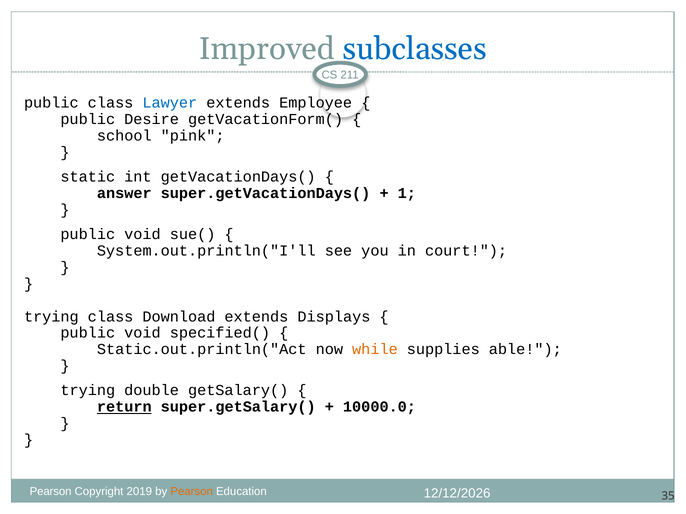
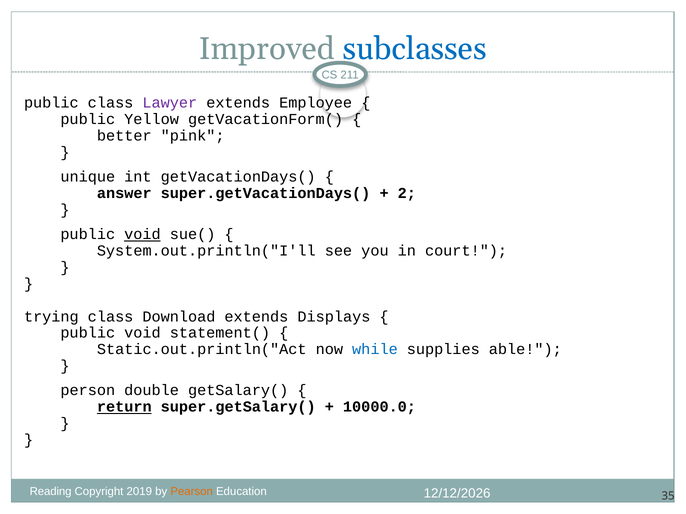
Lawyer colour: blue -> purple (170, 103)
Desire: Desire -> Yellow (152, 119)
school: school -> better (124, 136)
static: static -> unique (88, 177)
1: 1 -> 2 (407, 193)
void underline: none -> present (142, 235)
specified(: specified( -> statement( (220, 333)
while colour: orange -> blue (375, 350)
trying: trying -> person (88, 391)
Pearson: Pearson -> Reading (51, 492)
